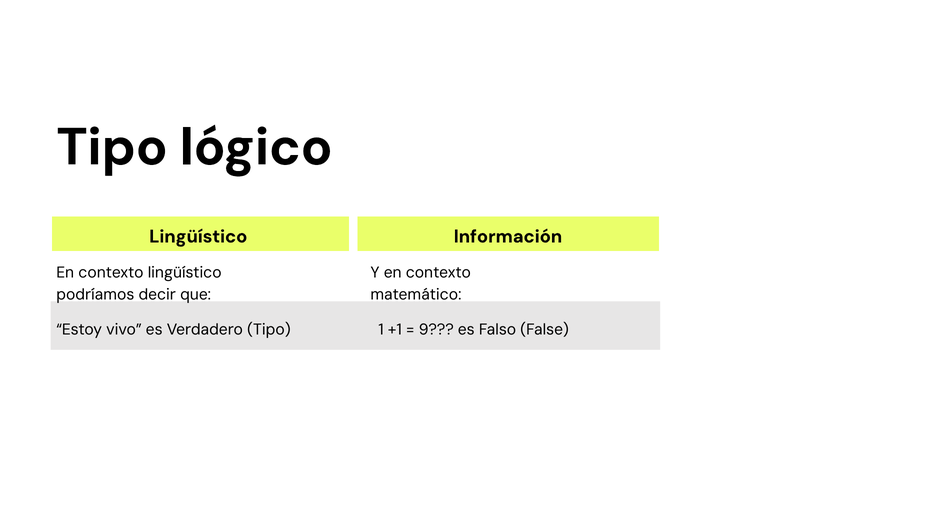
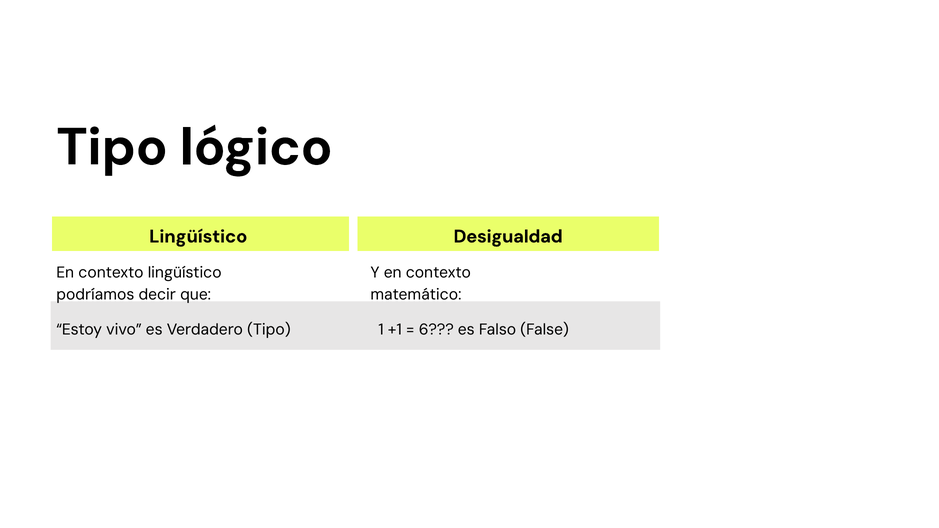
Información: Información -> Desigualdad (508, 237)
9: 9 -> 6 (436, 330)
